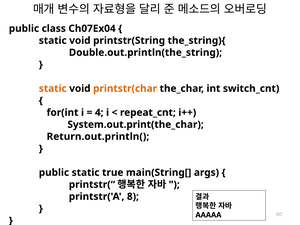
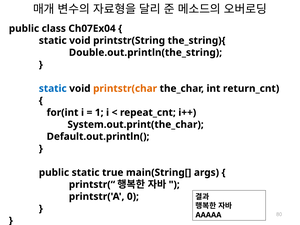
static colour: orange -> blue (53, 89)
switch_cnt: switch_cnt -> return_cnt (251, 89)
4: 4 -> 1 (99, 113)
Return.out.println(: Return.out.println( -> Default.out.println( (98, 137)
8: 8 -> 0 (133, 197)
